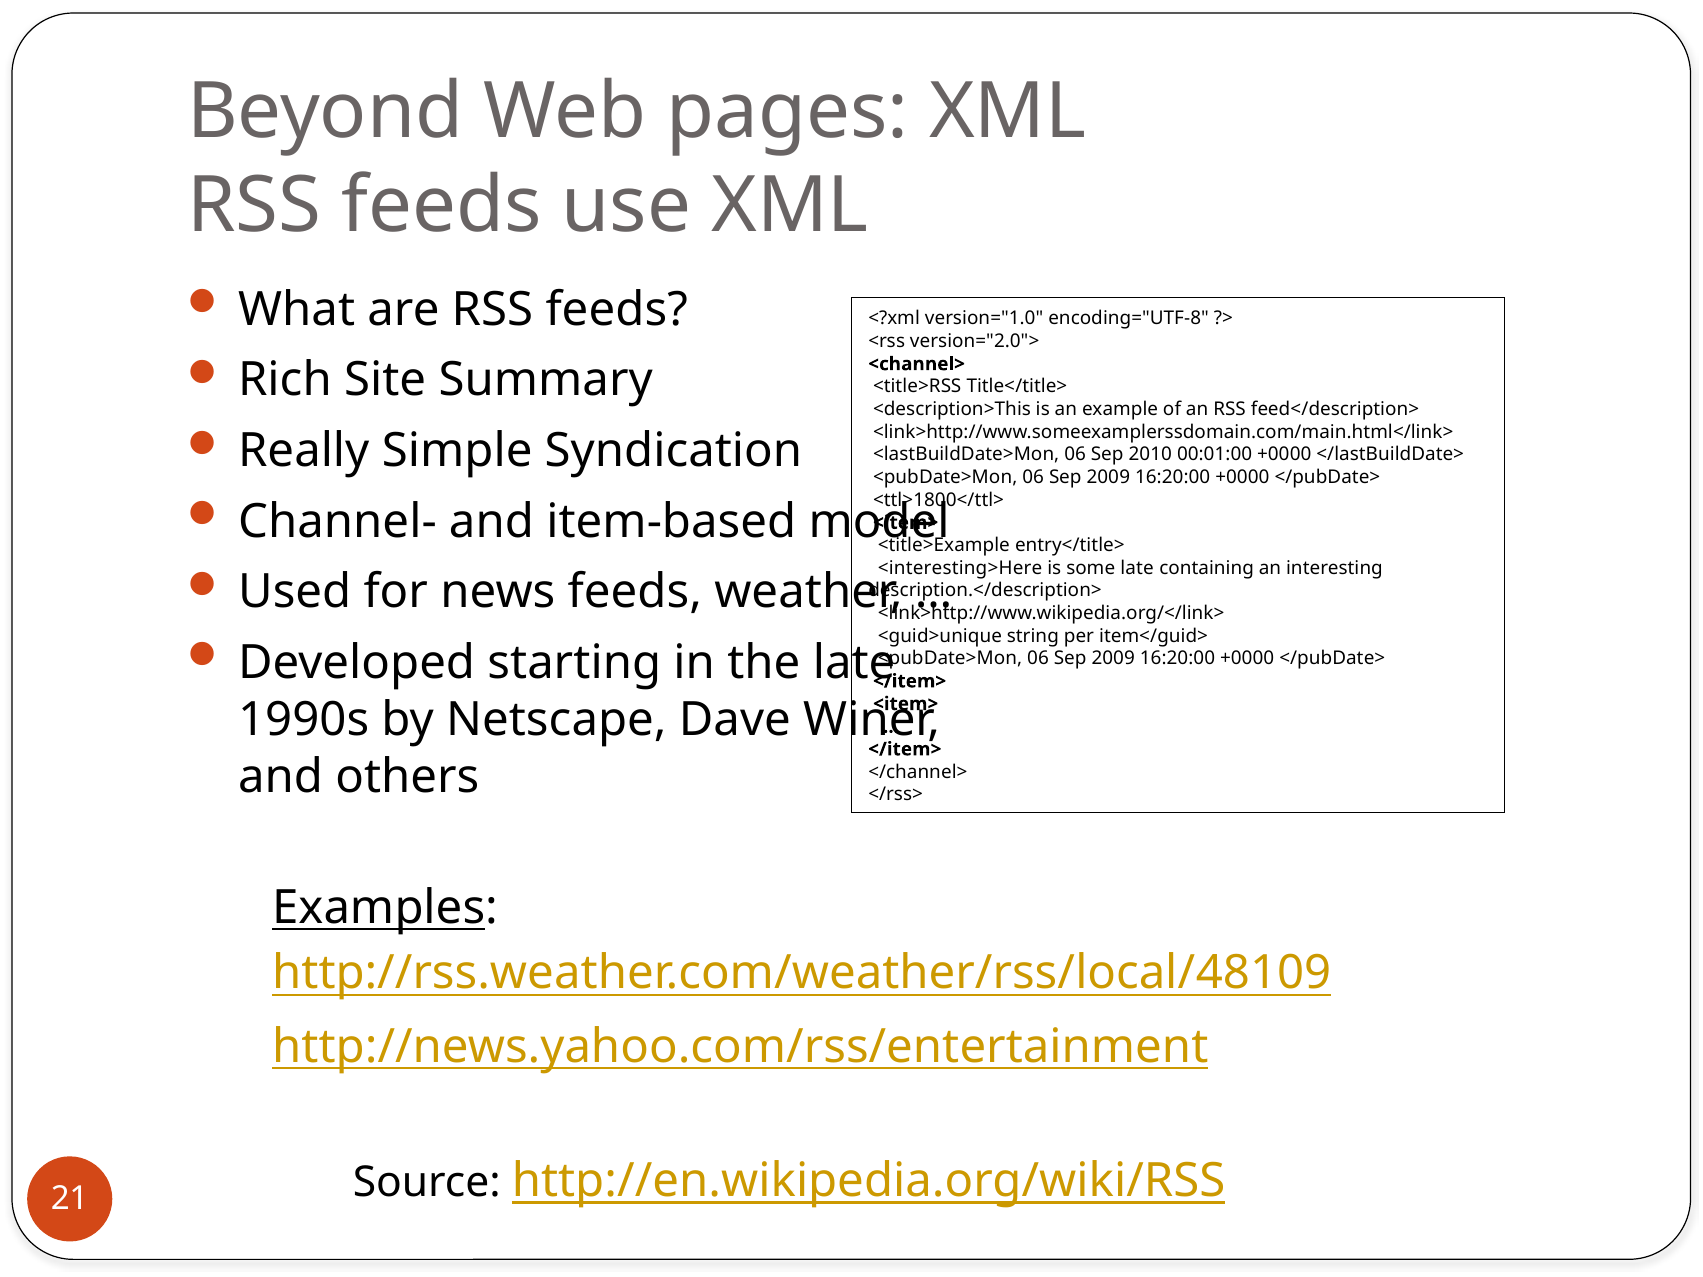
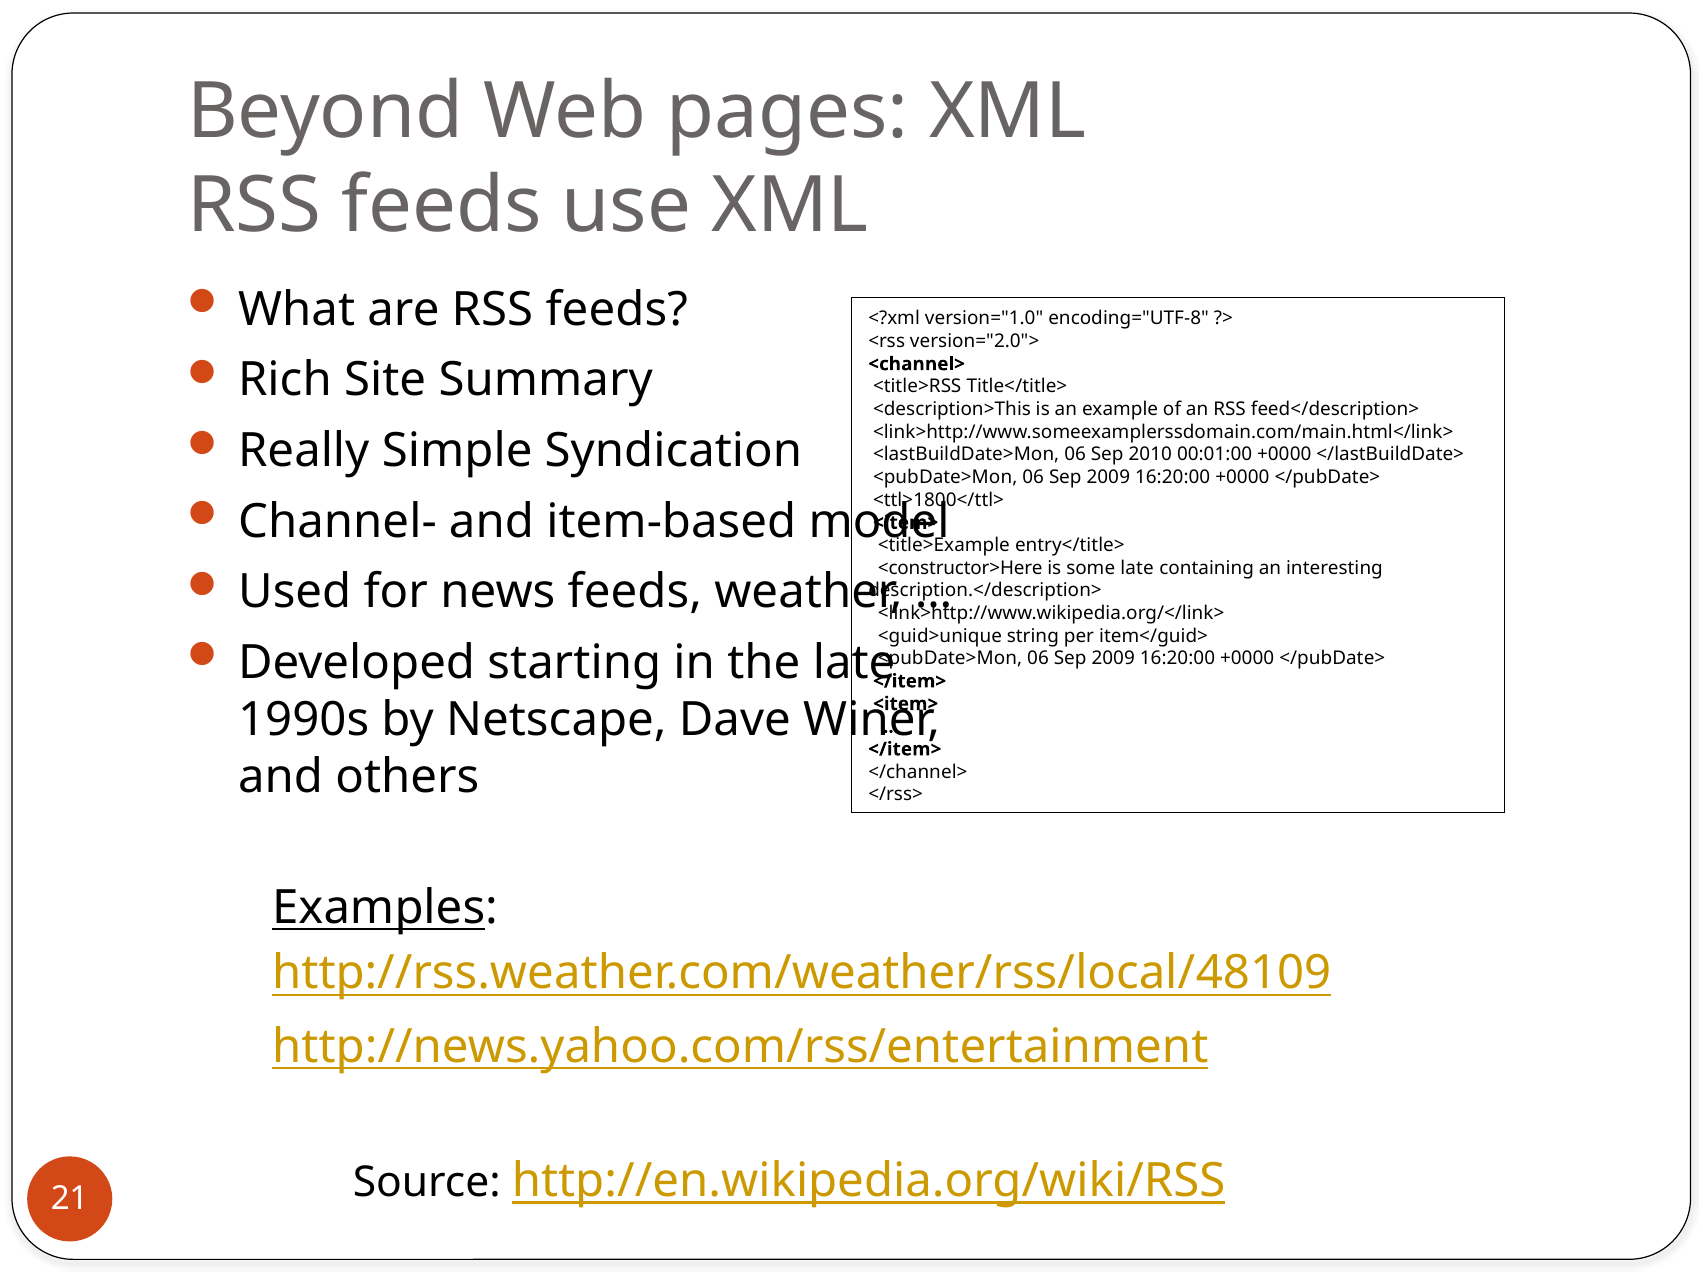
<interesting>Here: <interesting>Here -> <constructor>Here (960, 568)
